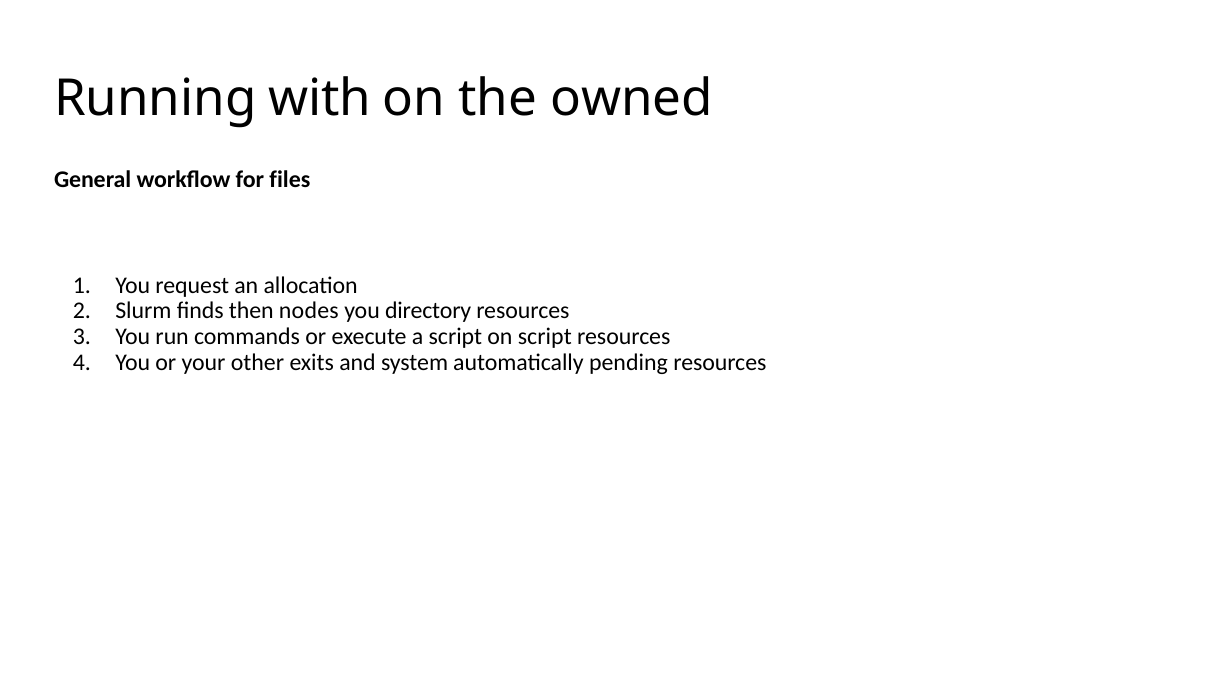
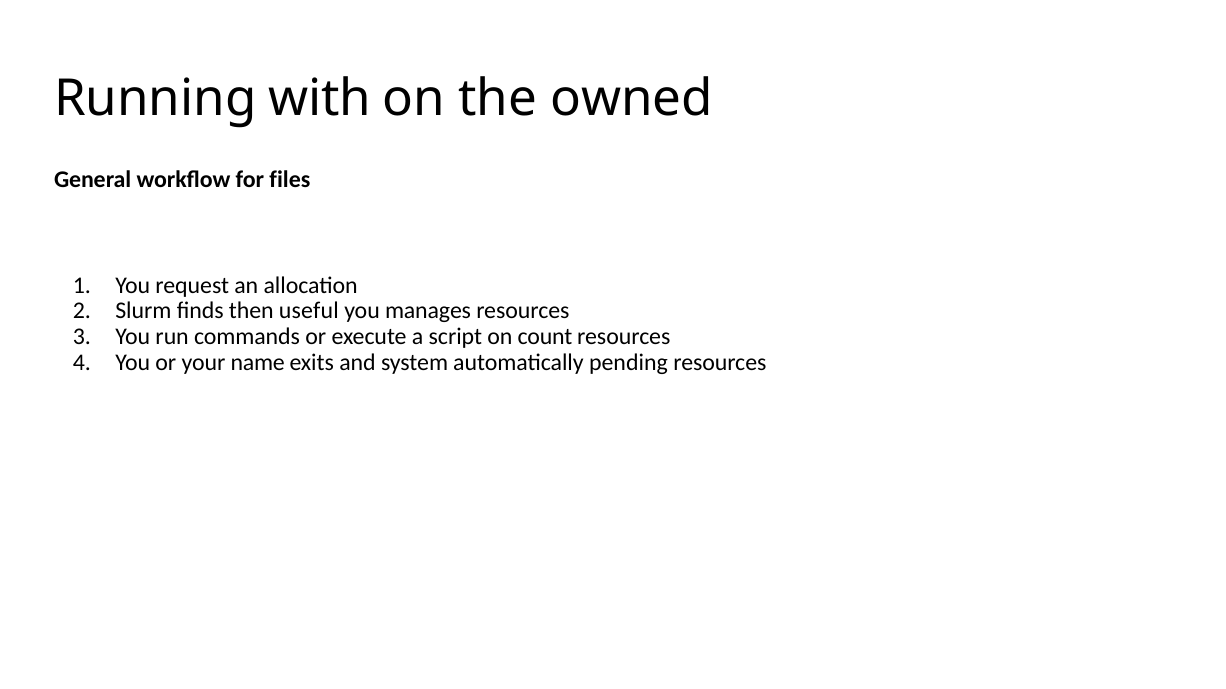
nodes: nodes -> useful (309, 311)
directory: directory -> manages (428, 311)
on script: script -> count (545, 337)
other: other -> name (258, 363)
